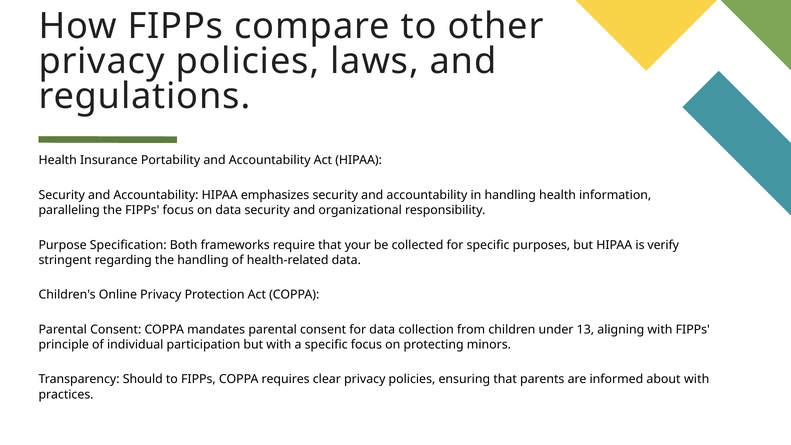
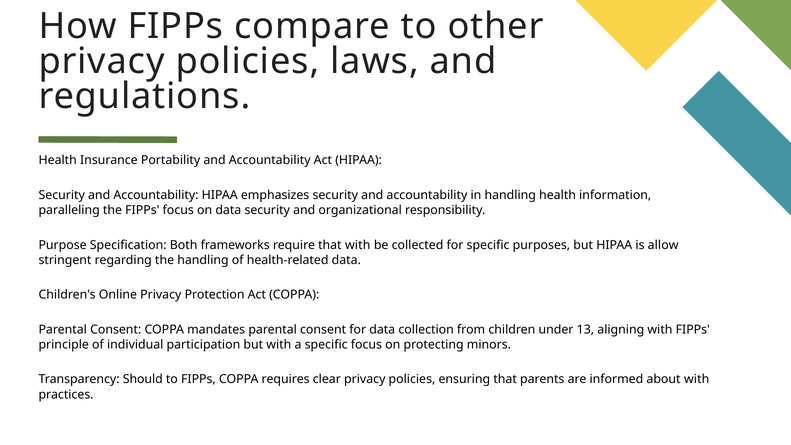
that your: your -> with (358, 245)
verify: verify -> allow (663, 245)
